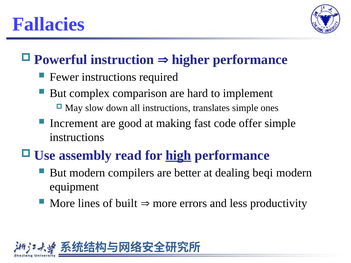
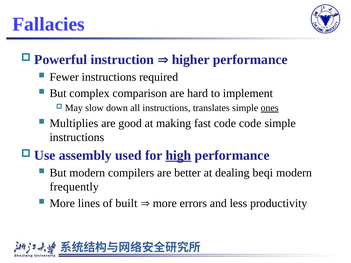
ones underline: none -> present (270, 108)
Increment: Increment -> Multiplies (74, 123)
code offer: offer -> code (250, 123)
read: read -> used (128, 156)
equipment: equipment -> frequently (74, 187)
